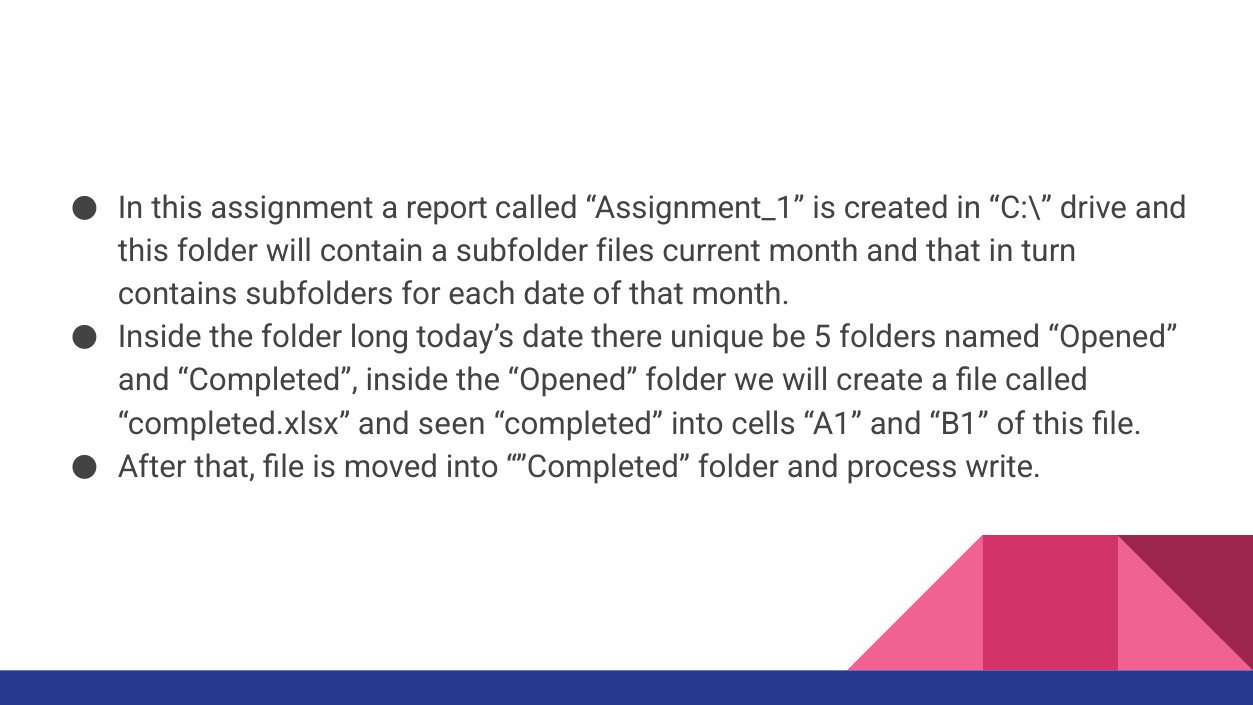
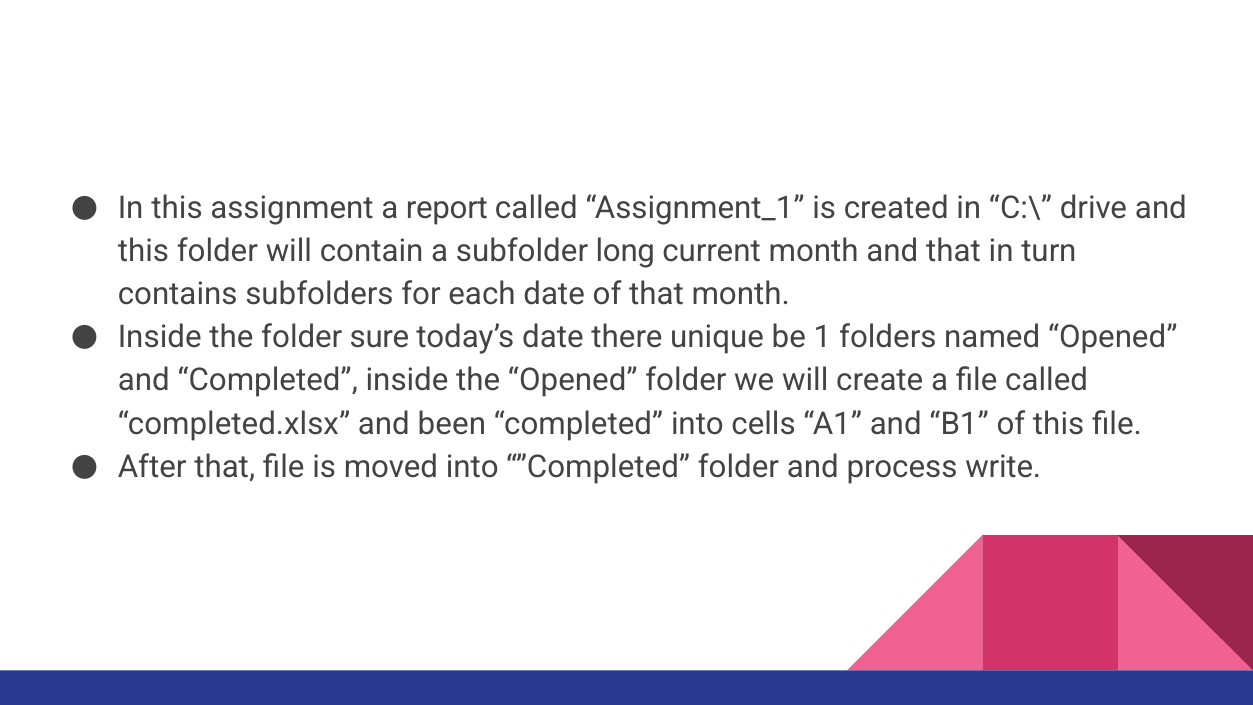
files: files -> long (625, 251)
long: long -> sure (379, 337)
5: 5 -> 1 (823, 337)
seen: seen -> been (452, 424)
